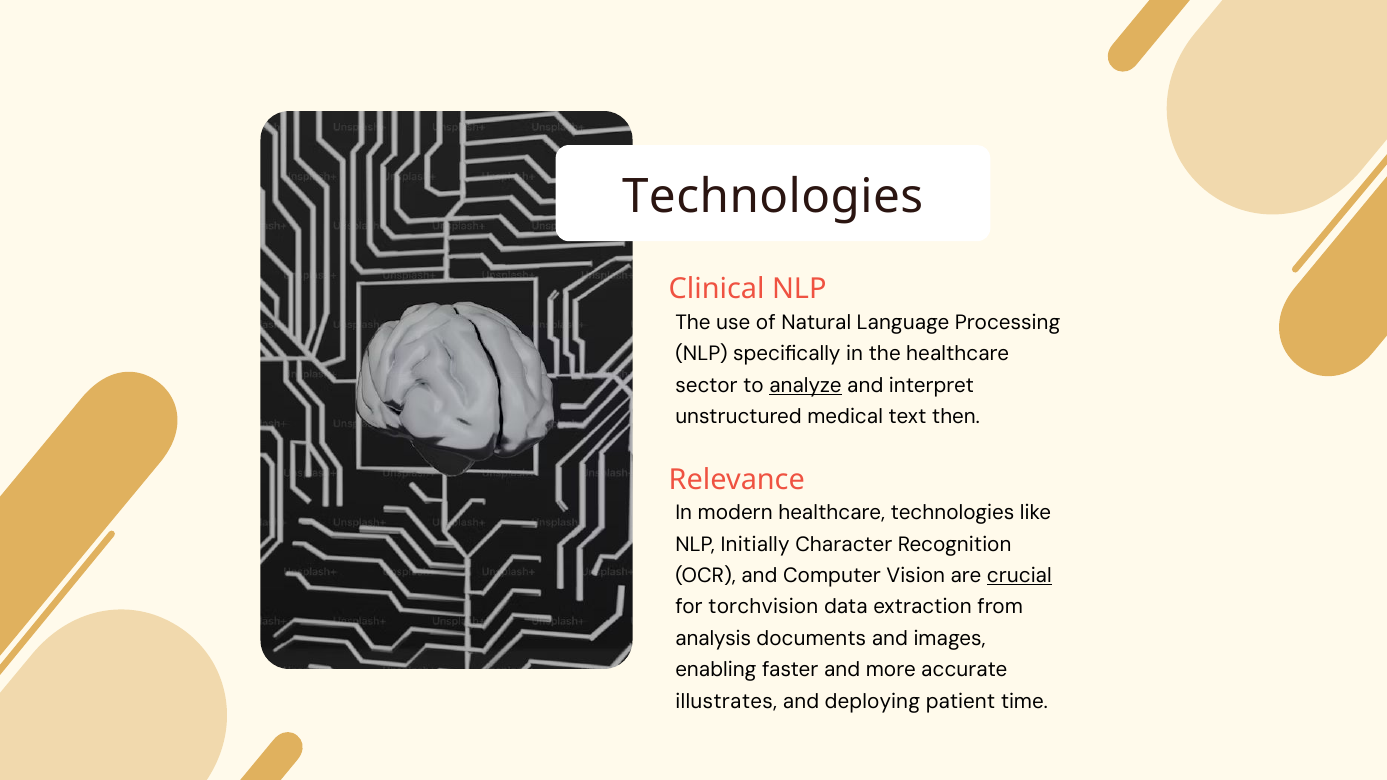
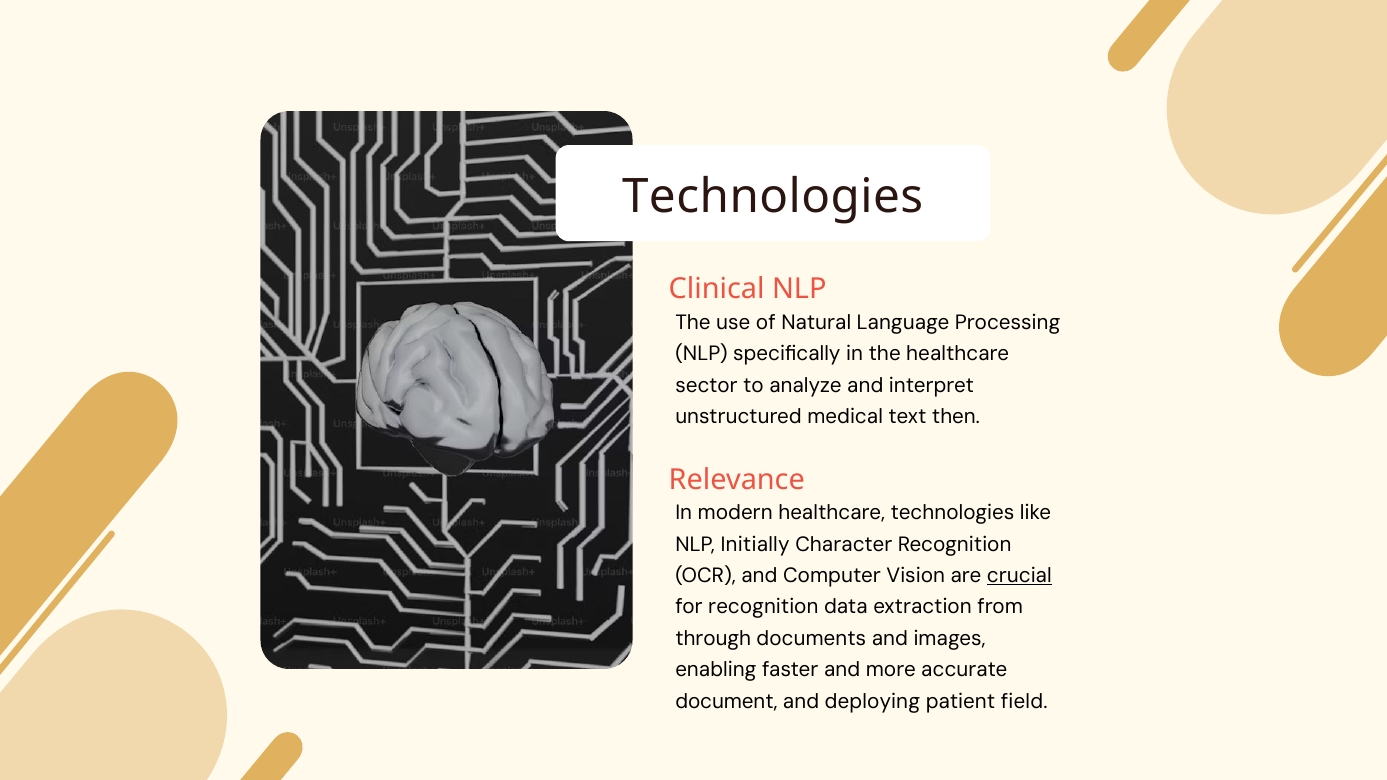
analyze underline: present -> none (805, 386)
for torchvision: torchvision -> recognition (763, 607)
analysis: analysis -> through (713, 639)
illustrates: illustrates -> document (726, 702)
time: time -> field (1024, 702)
